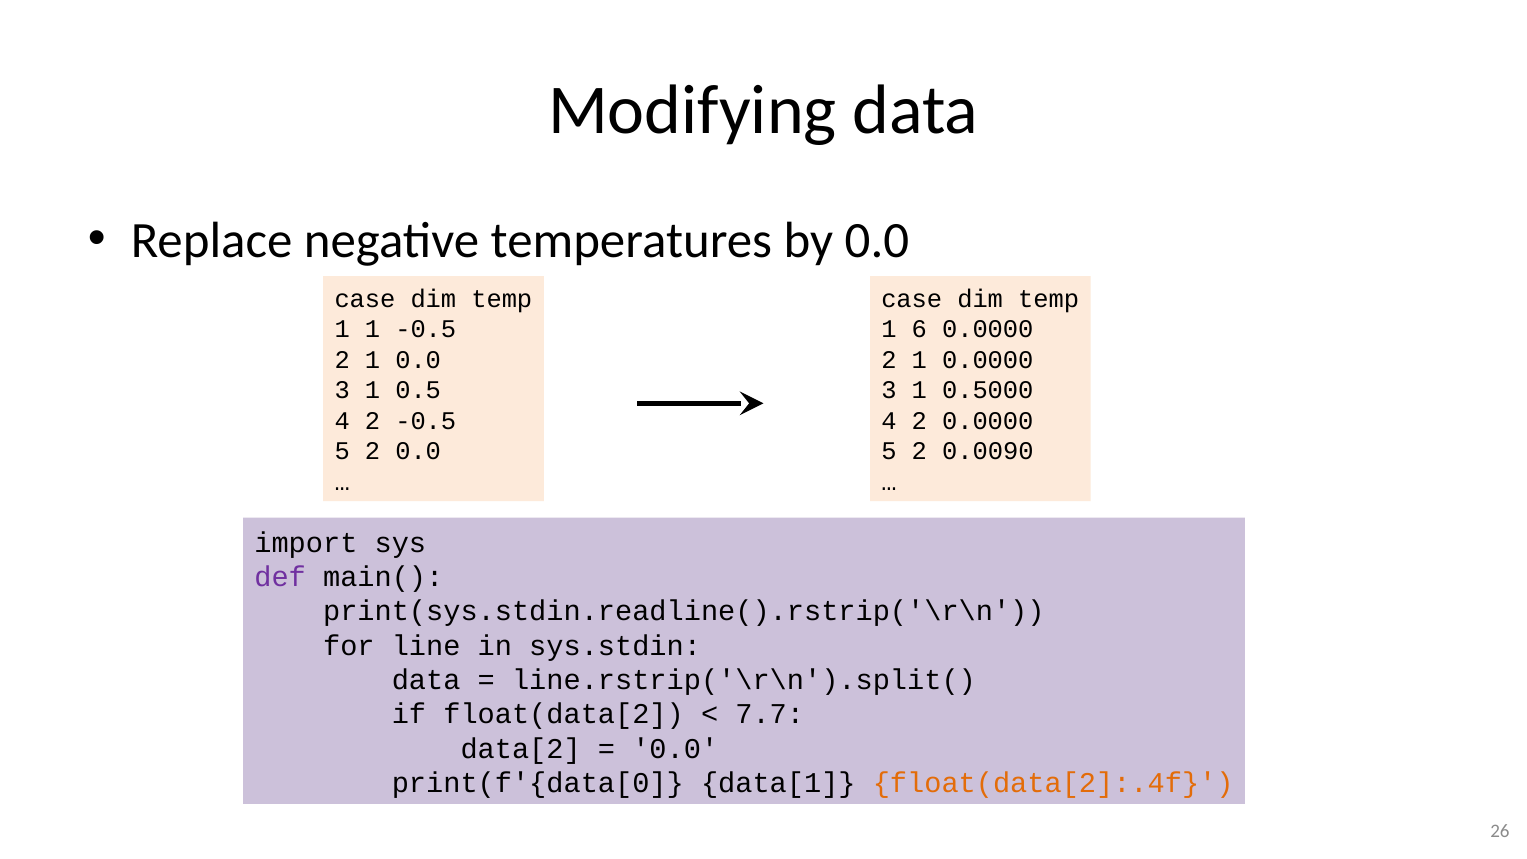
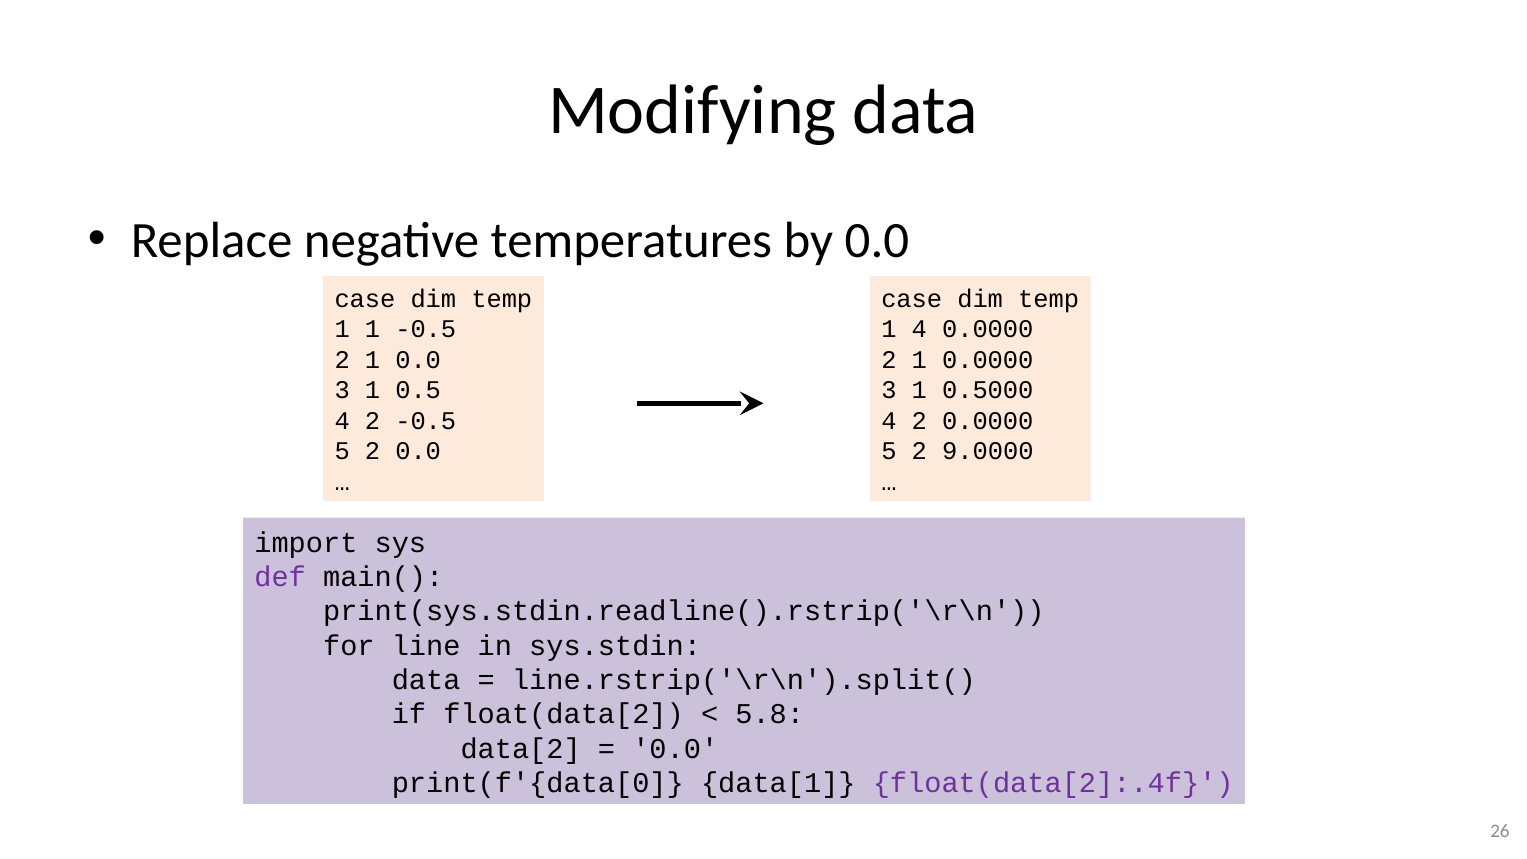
1 6: 6 -> 4 (919, 329)
0.0090: 0.0090 -> 9.0000 (988, 451)
7.7: 7.7 -> 5.8 (770, 714)
float(data[2]:.4f colour: orange -> purple (1053, 783)
